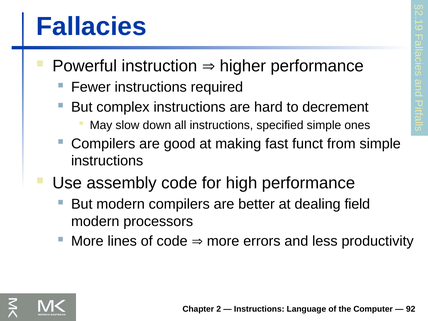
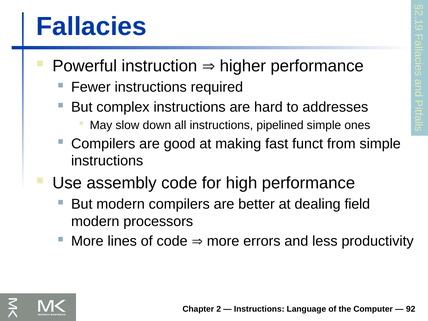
decrement: decrement -> addresses (335, 107)
specified: specified -> pipelined (280, 125)
